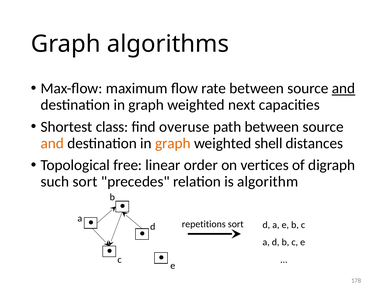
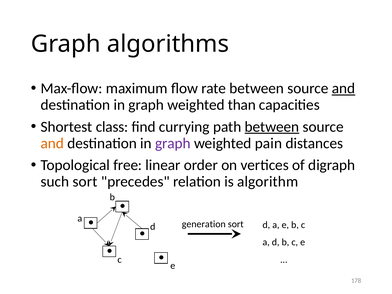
next: next -> than (242, 105)
overuse: overuse -> currying (184, 127)
between underline: none -> present (272, 127)
graph colour: orange -> purple (173, 143)
shell: shell -> pain (268, 143)
repetitions: repetitions -> generation (204, 224)
